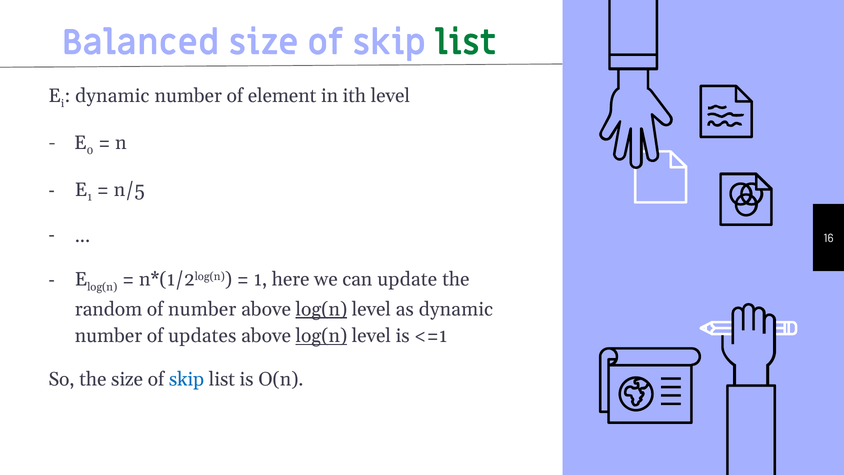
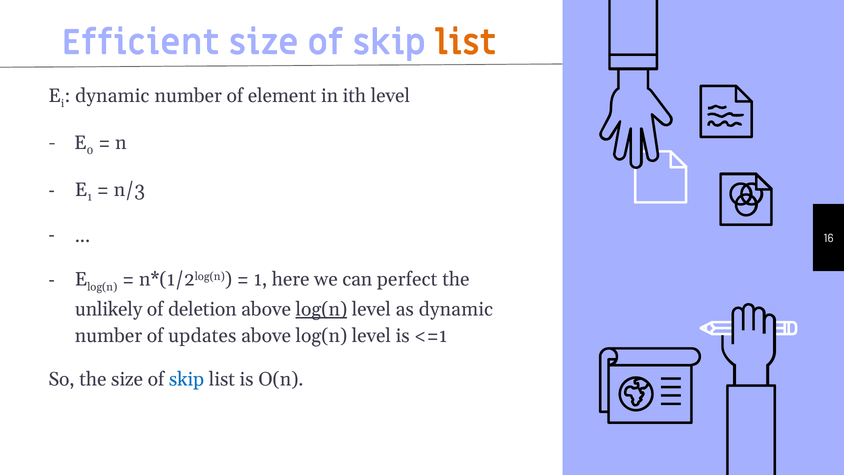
Balanced: Balanced -> Efficient (141, 43)
list colour: green -> orange (466, 43)
n/5: n/5 -> n/3 (129, 190)
update: update -> perfect (407, 279)
random: random -> unlikely (109, 309)
of number: number -> deletion (202, 309)
log(n underline: present -> none (321, 336)
